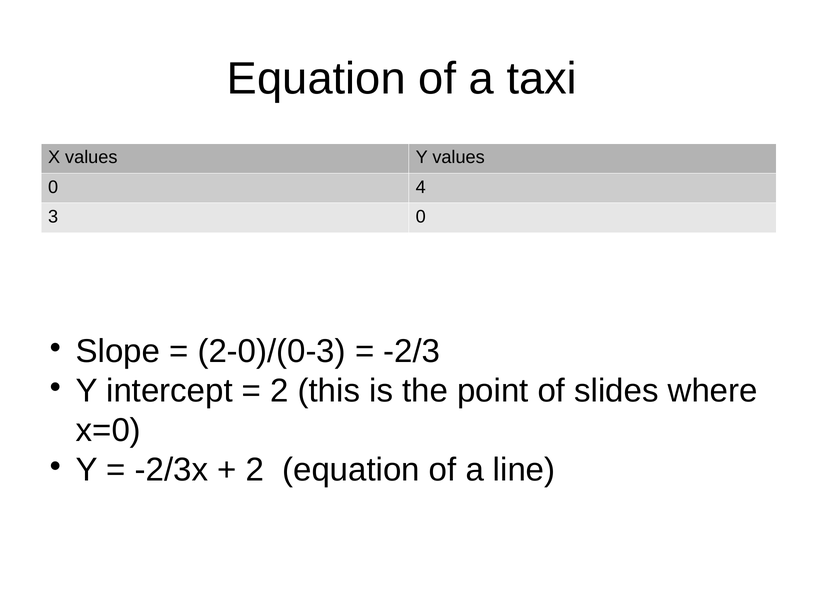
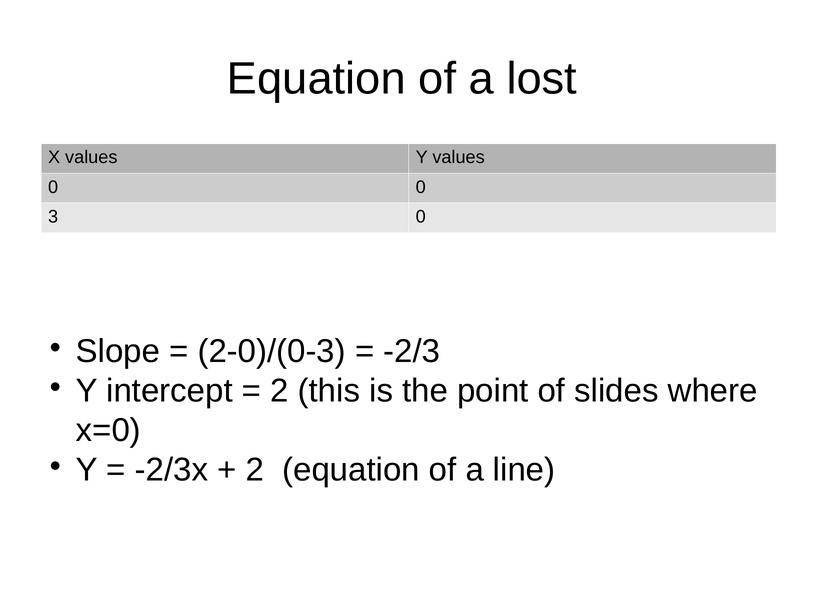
taxi: taxi -> lost (542, 79)
0 4: 4 -> 0 (421, 187)
